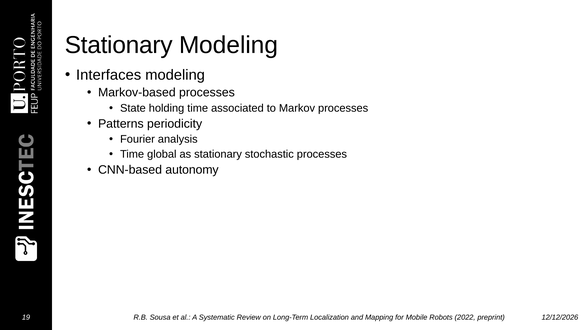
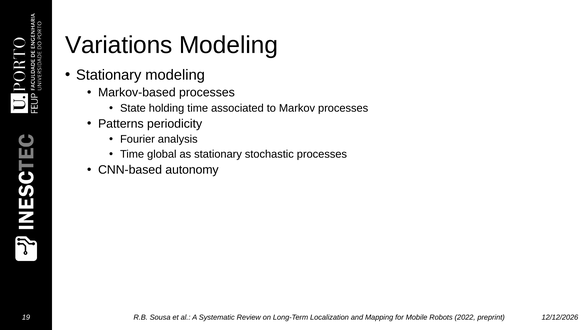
Stationary: Stationary -> Variations (119, 45)
Interfaces: Interfaces -> Stationary (109, 75)
